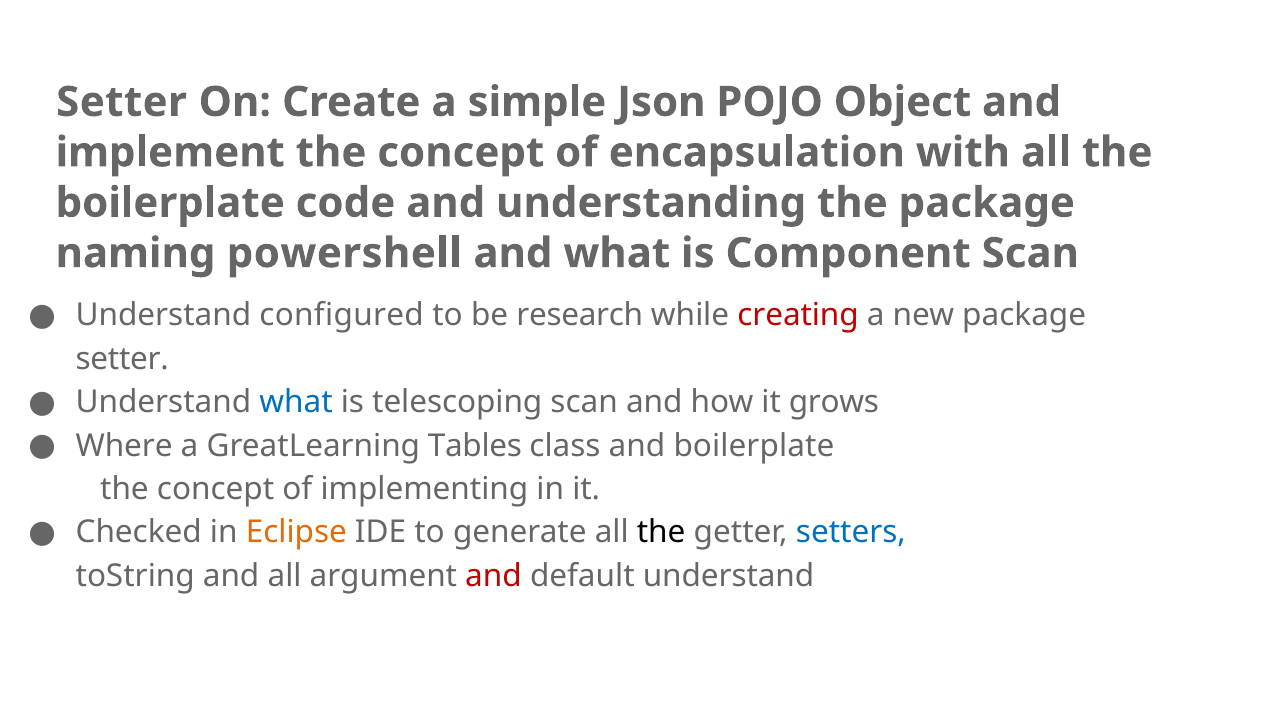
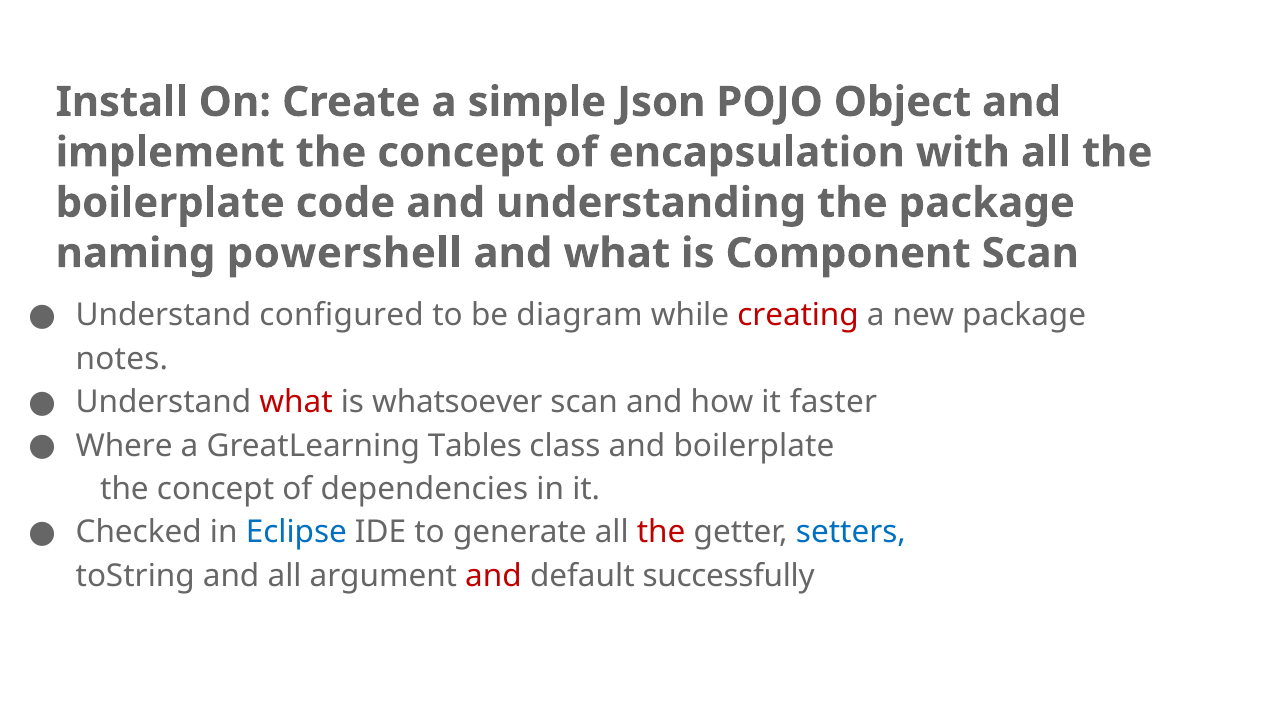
Setter: Setter -> Install (122, 102)
research: research -> diagram (580, 315)
setter: setter -> notes (122, 359)
what colour: blue -> red (296, 402)
telescoping: telescoping -> whatsoever (457, 402)
grows: grows -> faster (834, 402)
implementing: implementing -> dependencies (424, 489)
Eclipse colour: orange -> blue (296, 533)
the colour: black -> red (661, 533)
default understand: understand -> successfully (729, 576)
